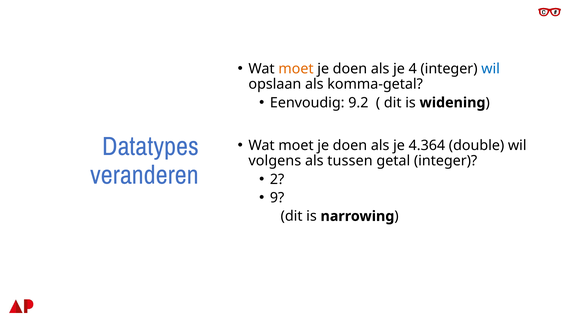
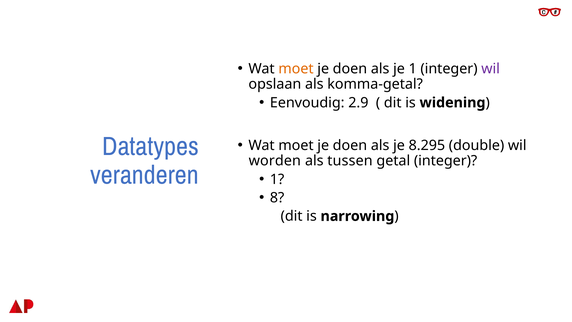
je 4: 4 -> 1 (413, 69)
wil colour: blue -> purple (491, 69)
9.2: 9.2 -> 2.9 (358, 103)
4.364: 4.364 -> 8.295 (427, 145)
volgens: volgens -> worden (275, 161)
2: 2 -> 1 (277, 179)
9: 9 -> 8 (277, 198)
